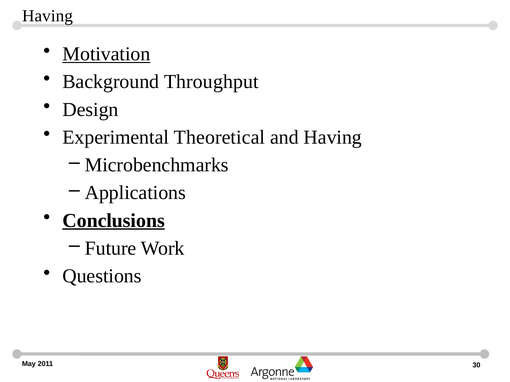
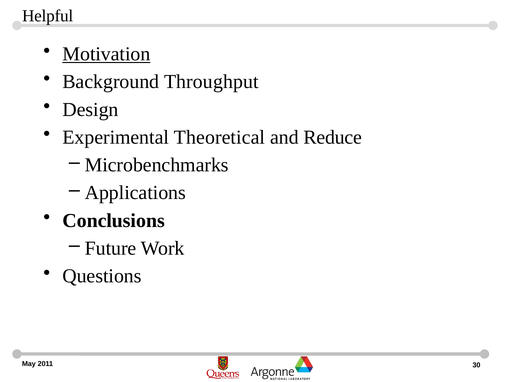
Having: Having -> Helpful (48, 16)
and Having: Having -> Reduce (333, 137)
Conclusions underline: present -> none (114, 221)
